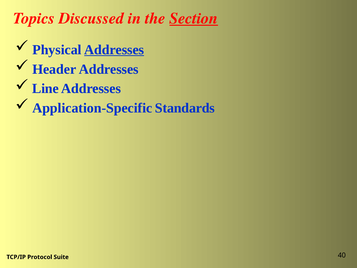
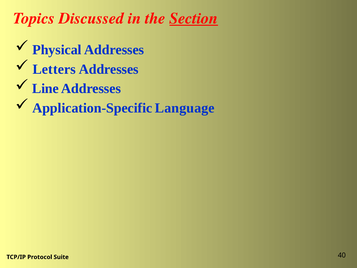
Addresses underline: present -> none (114, 50)
Header: Header -> Letters (54, 69)
Standards: Standards -> Language (185, 108)
